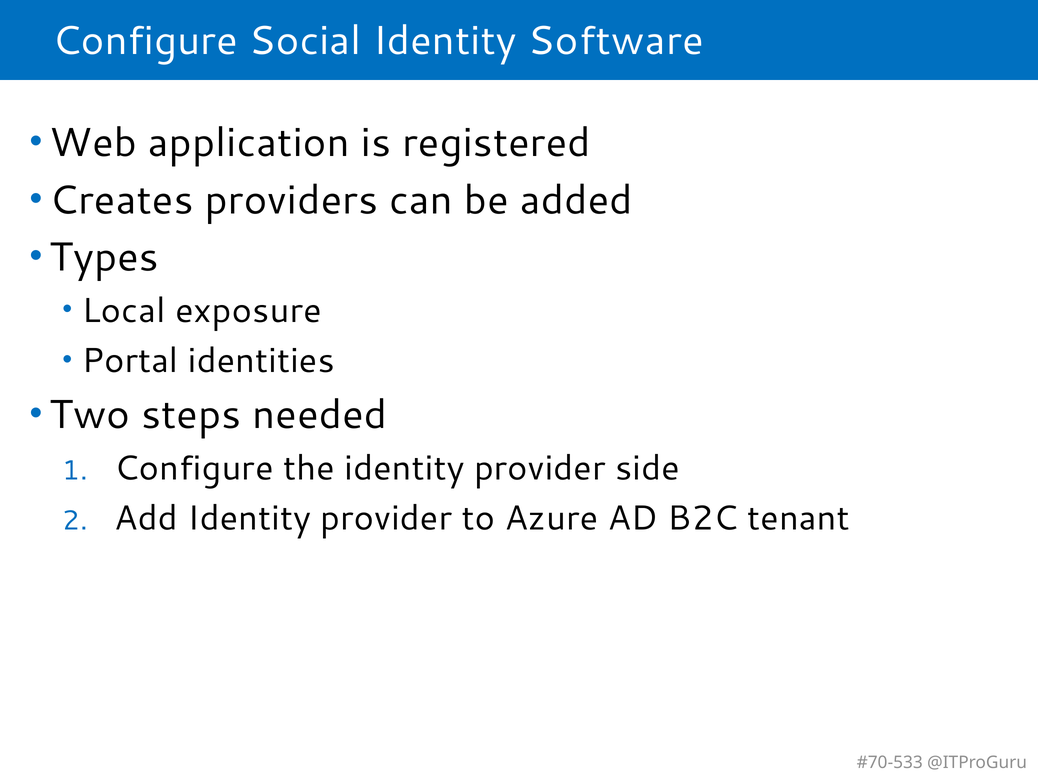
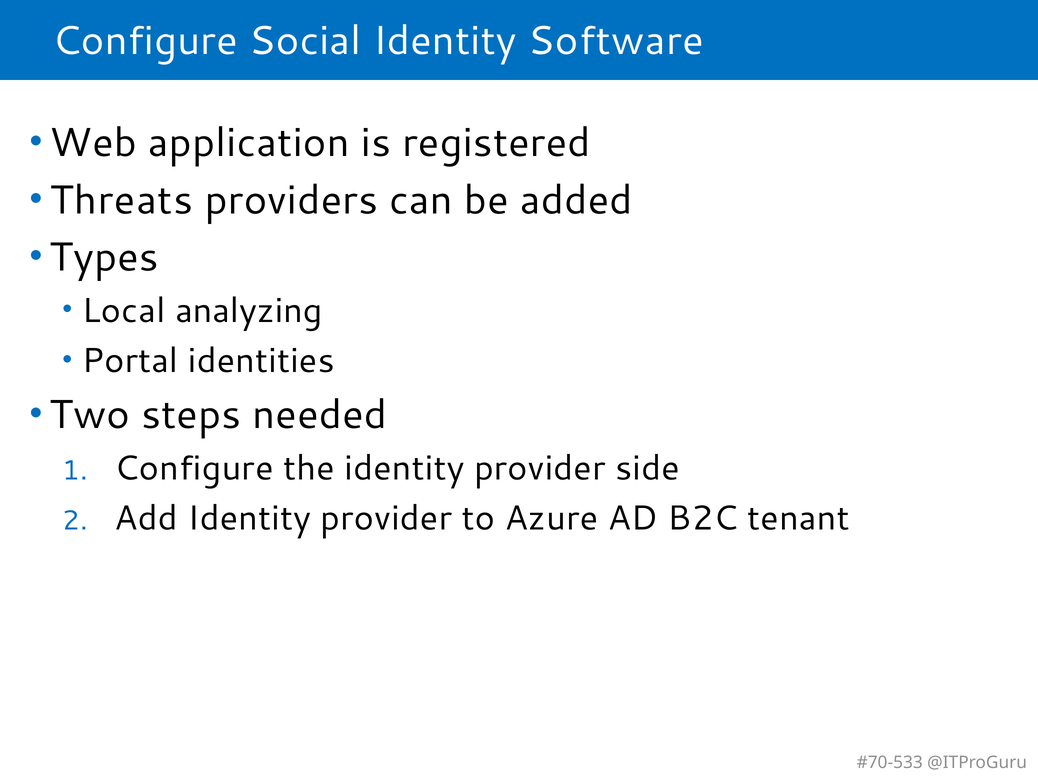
Creates: Creates -> Threats (121, 200)
exposure: exposure -> analyzing (249, 311)
